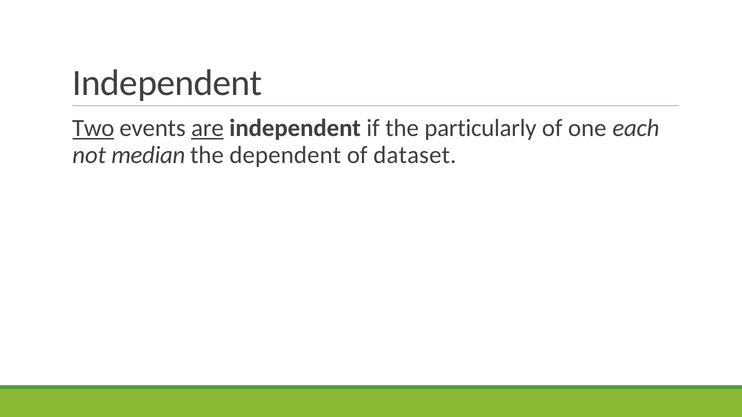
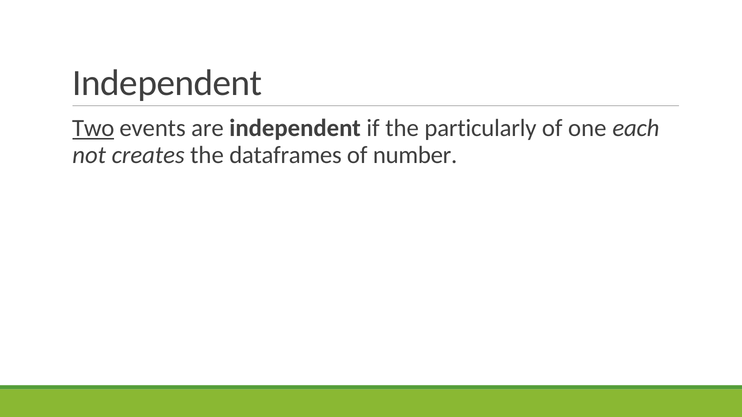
are underline: present -> none (208, 128)
median: median -> creates (148, 155)
dependent: dependent -> dataframes (285, 155)
dataset: dataset -> number (415, 155)
